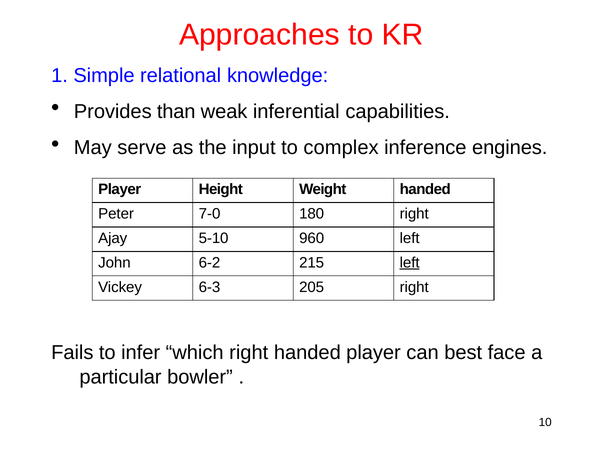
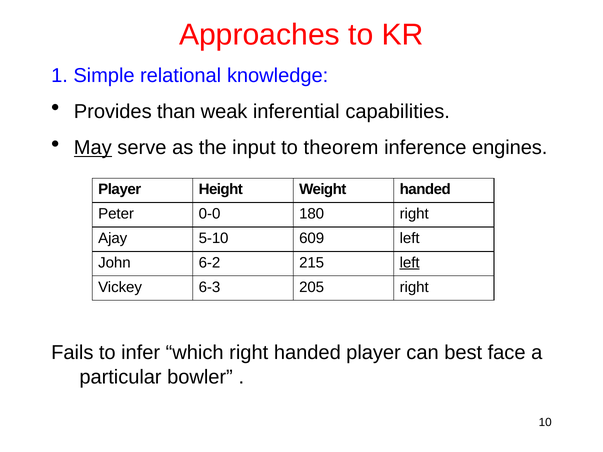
May underline: none -> present (93, 148)
complex: complex -> theorem (341, 148)
7-0: 7-0 -> 0-0 (210, 214)
960: 960 -> 609 (312, 238)
